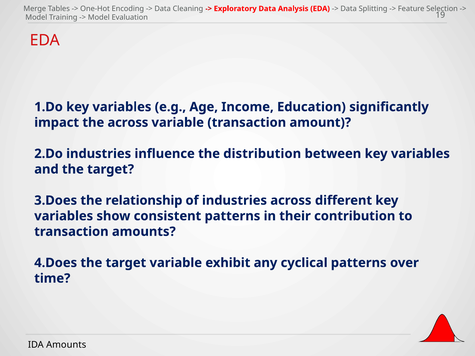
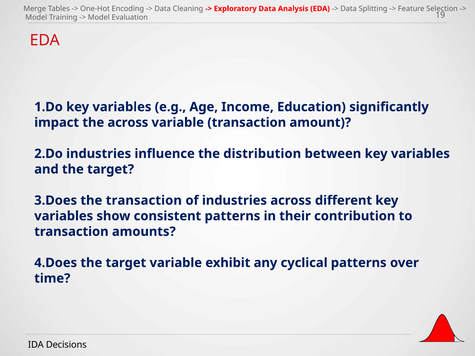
the relationship: relationship -> transaction (144, 201)
IDA Amounts: Amounts -> Decisions (66, 345)
